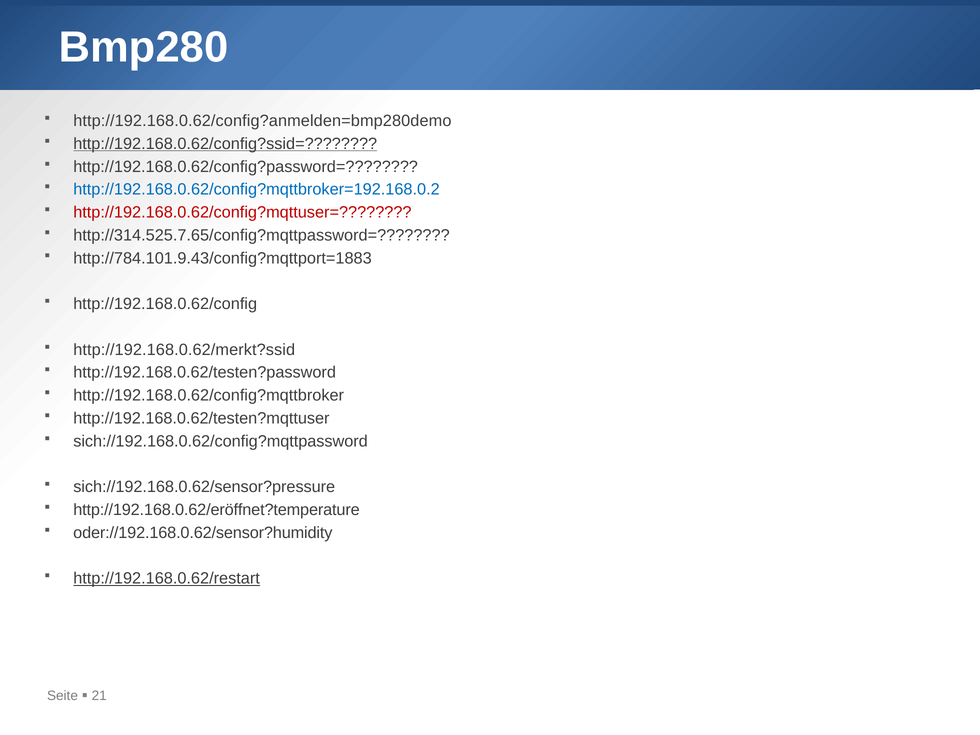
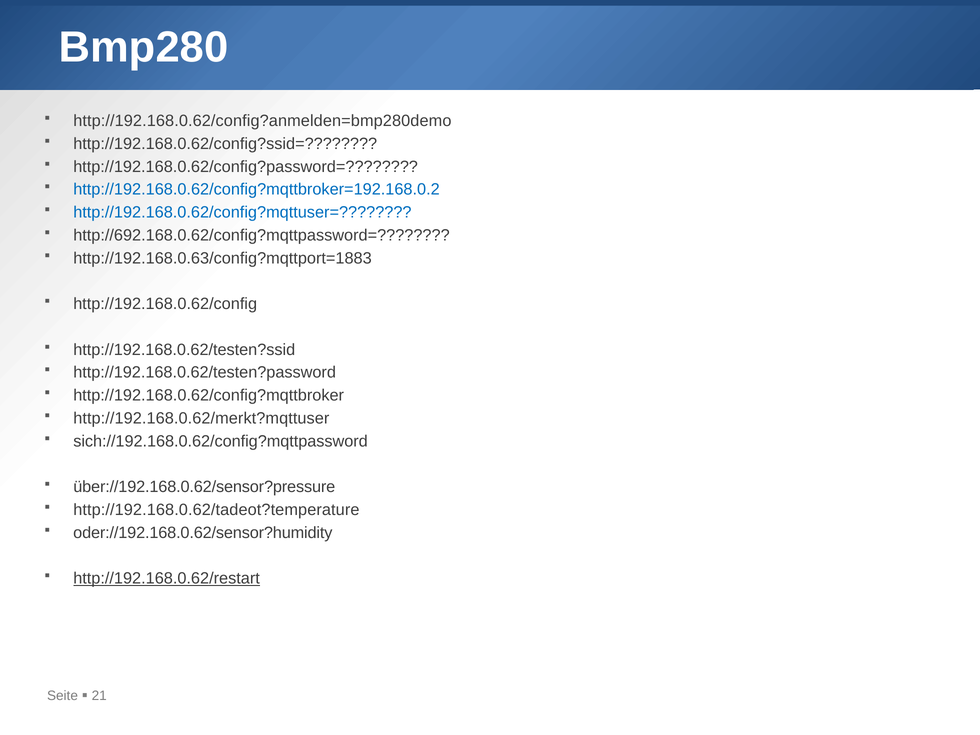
http://192.168.0.62/config?ssid= underline: present -> none (225, 144)
http://192.168.0.62/config?mqttuser= colour: red -> blue (242, 212)
http://314.525.7.65/config?mqttpassword=: http://314.525.7.65/config?mqttpassword= -> http://692.168.0.62/config?mqttpassword= (261, 235)
http://784.101.9.43/config?mqttport=1883: http://784.101.9.43/config?mqttport=1883 -> http://192.168.0.63/config?mqttport=1883 (223, 258)
http://192.168.0.62/merkt?ssid: http://192.168.0.62/merkt?ssid -> http://192.168.0.62/testen?ssid (184, 350)
http://192.168.0.62/testen?mqttuser: http://192.168.0.62/testen?mqttuser -> http://192.168.0.62/merkt?mqttuser (201, 418)
sich://192.168.0.62/sensor?pressure: sich://192.168.0.62/sensor?pressure -> über://192.168.0.62/sensor?pressure (204, 487)
http://192.168.0.62/eröffnet?temperature: http://192.168.0.62/eröffnet?temperature -> http://192.168.0.62/tadeot?temperature (216, 510)
